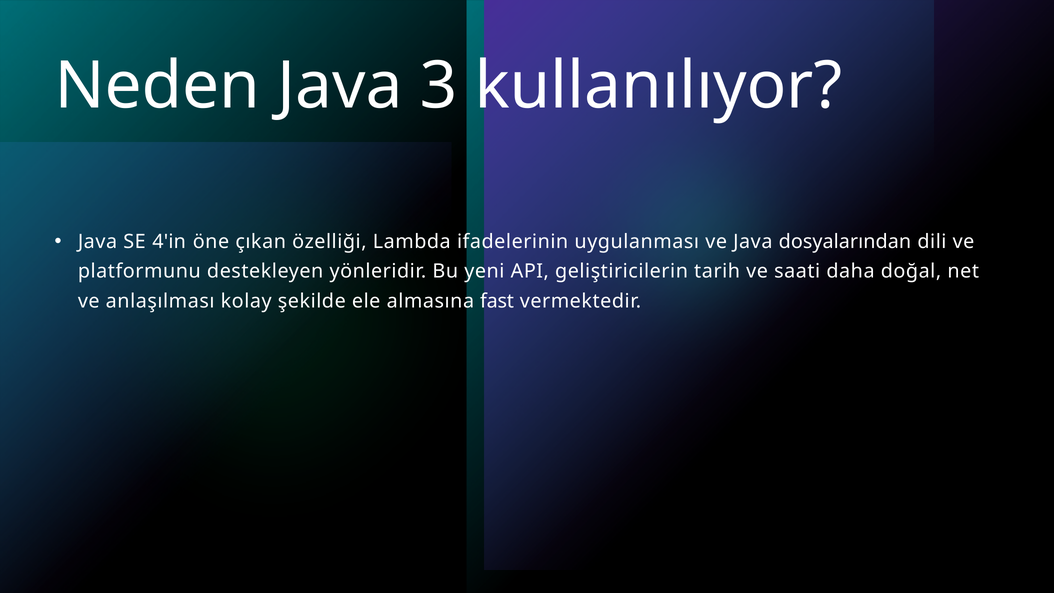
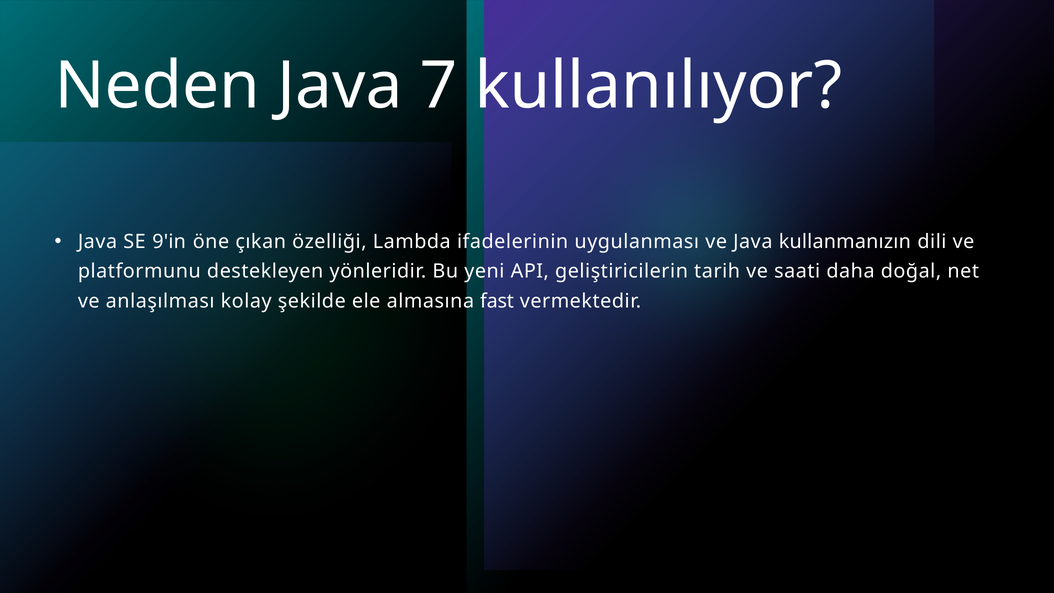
3: 3 -> 7 (439, 86)
4'in: 4'in -> 9'in (169, 242)
dosyalarından: dosyalarından -> kullanmanızın (845, 242)
